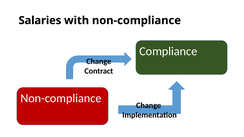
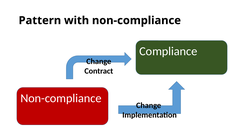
Salaries: Salaries -> Pattern (40, 20)
